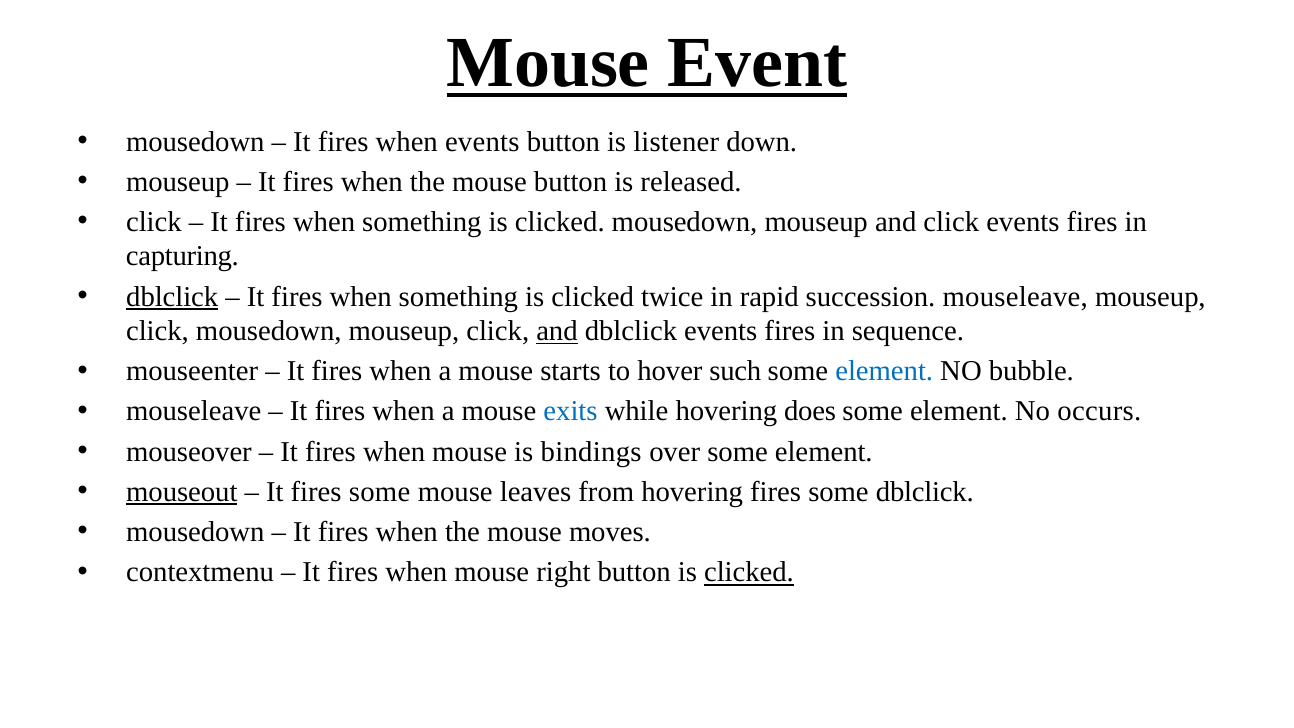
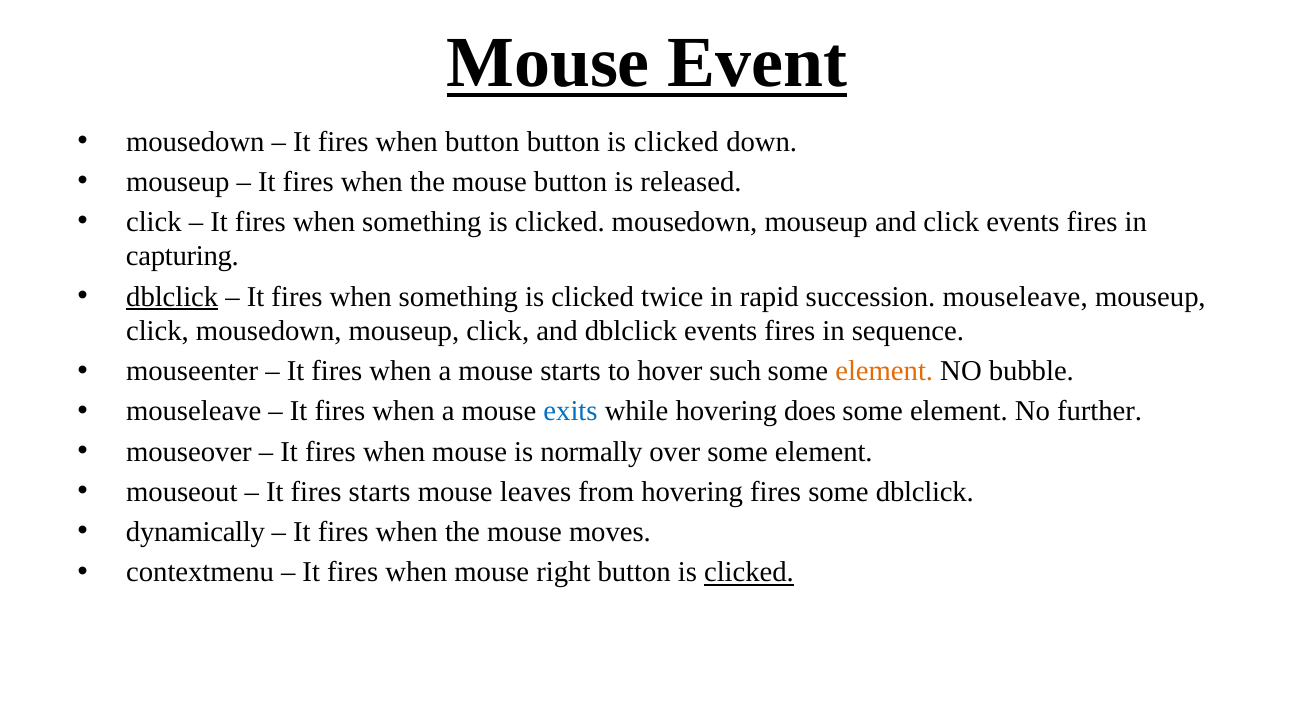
when events: events -> button (482, 142)
listener: listener -> clicked (676, 142)
and underline: present -> none (557, 331)
element colour: blue -> orange (884, 371)
occurs: occurs -> further (1100, 411)
bindings: bindings -> normally (591, 452)
mouseout underline: present -> none (182, 492)
It fires some: some -> starts (380, 492)
mousedown: mousedown -> dynamically (195, 532)
